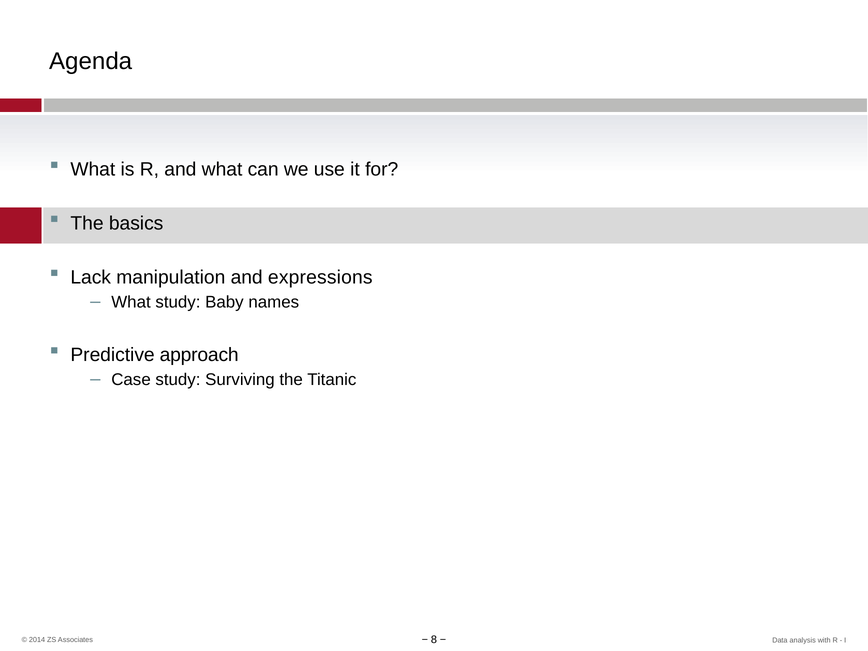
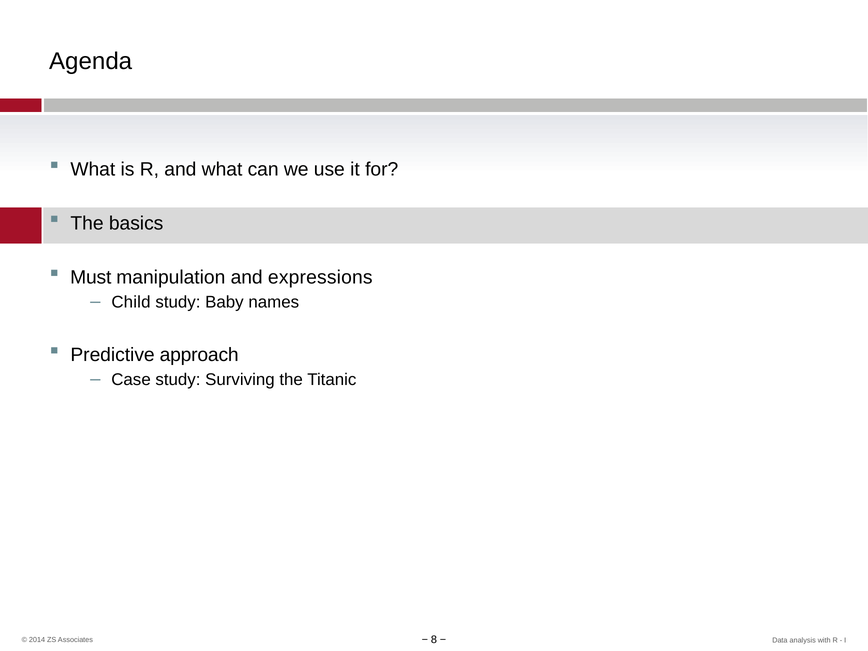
Lack: Lack -> Must (91, 277)
What: What -> Child (131, 302)
